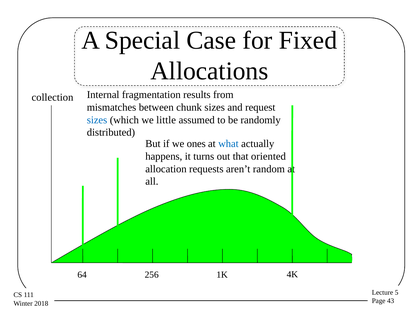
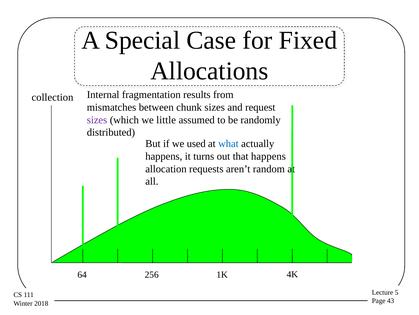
sizes colour: blue -> purple (97, 120)
ones: ones -> used (196, 143)
that oriented: oriented -> happens (268, 156)
